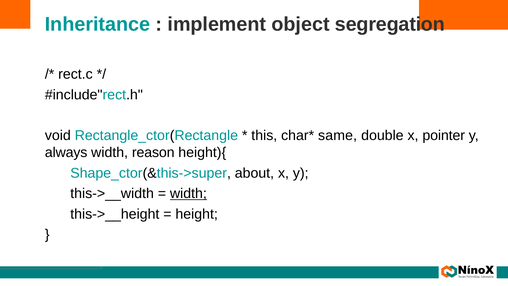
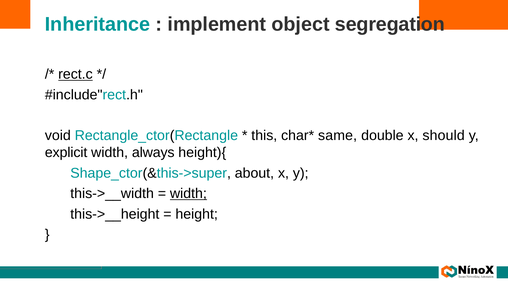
rect.c underline: none -> present (75, 74)
pointer: pointer -> should (444, 136)
always: always -> explicit (66, 152)
reason: reason -> always (153, 152)
